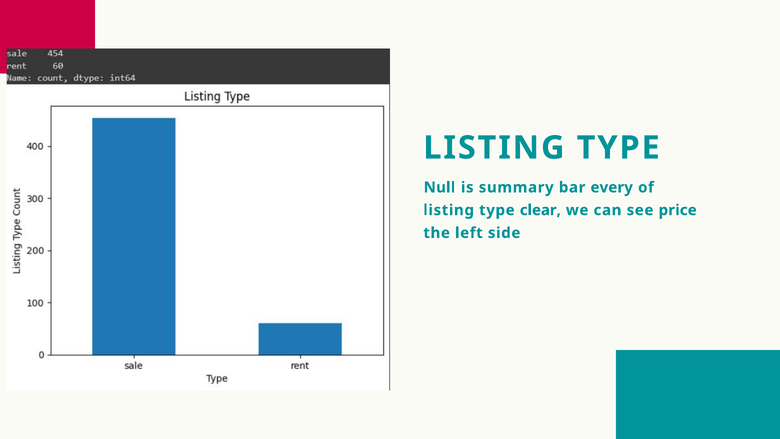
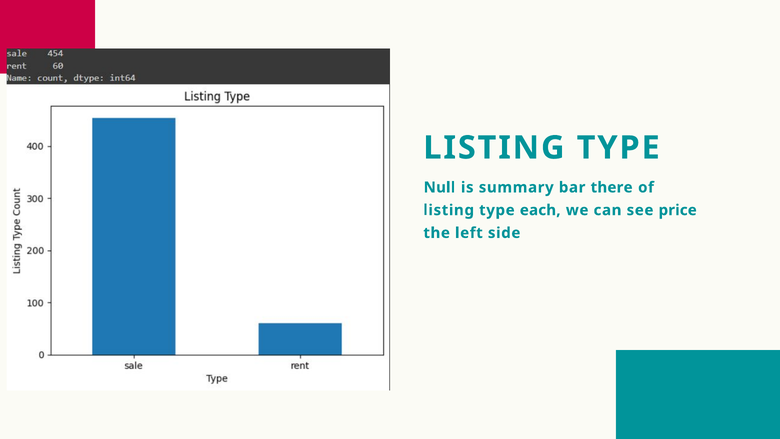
every: every -> there (612, 187)
clear: clear -> each (540, 210)
